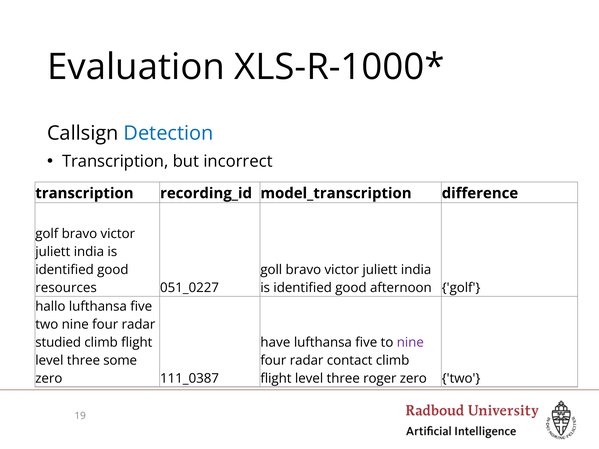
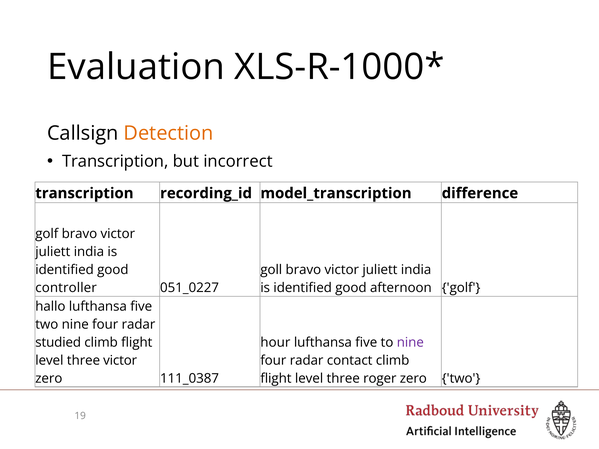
Detection colour: blue -> orange (169, 133)
resources: resources -> controller (66, 288)
have: have -> hour (275, 343)
three some: some -> victor (120, 361)
